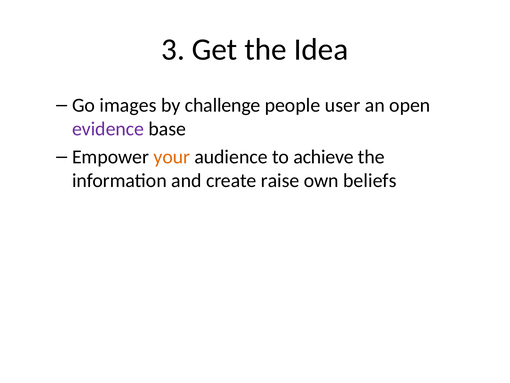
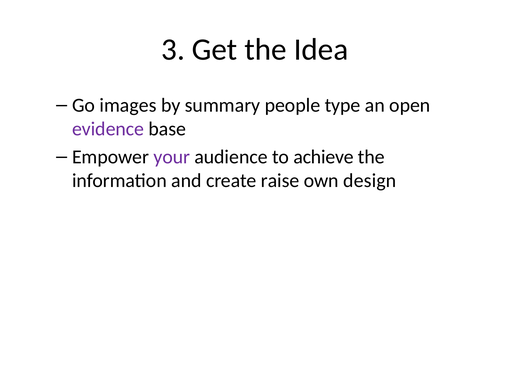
challenge: challenge -> summary (223, 105)
user: user -> type (343, 105)
your colour: orange -> purple (172, 157)
beliefs: beliefs -> design (370, 181)
